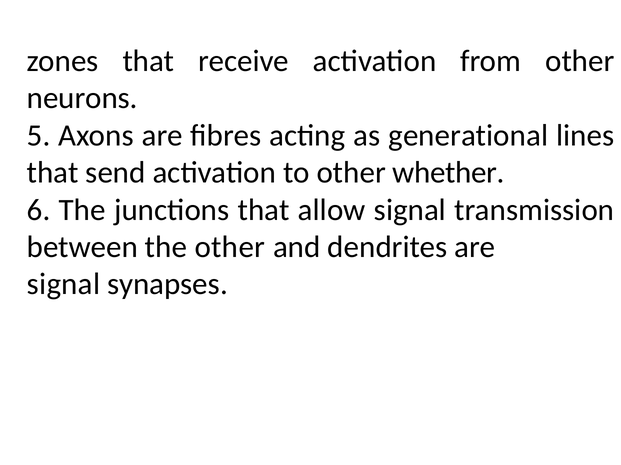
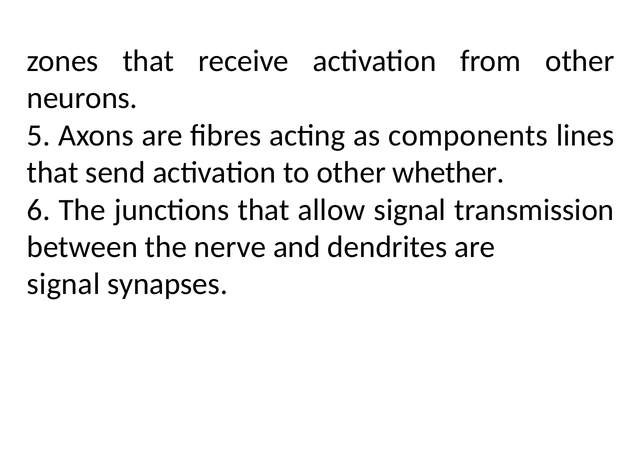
generational: generational -> components (468, 136)
the other: other -> nerve (230, 247)
